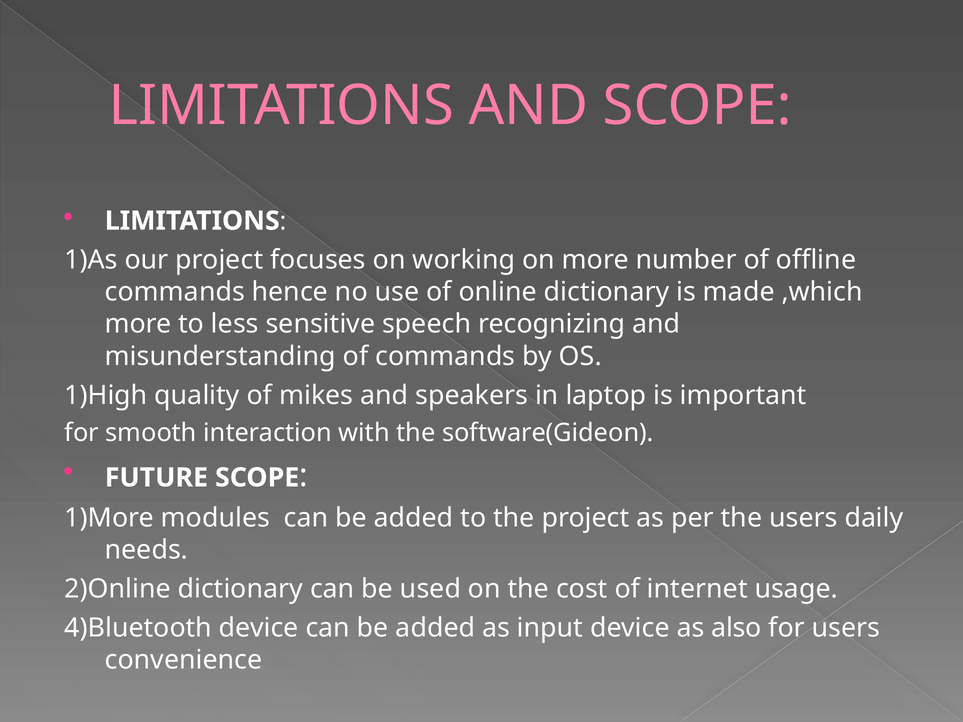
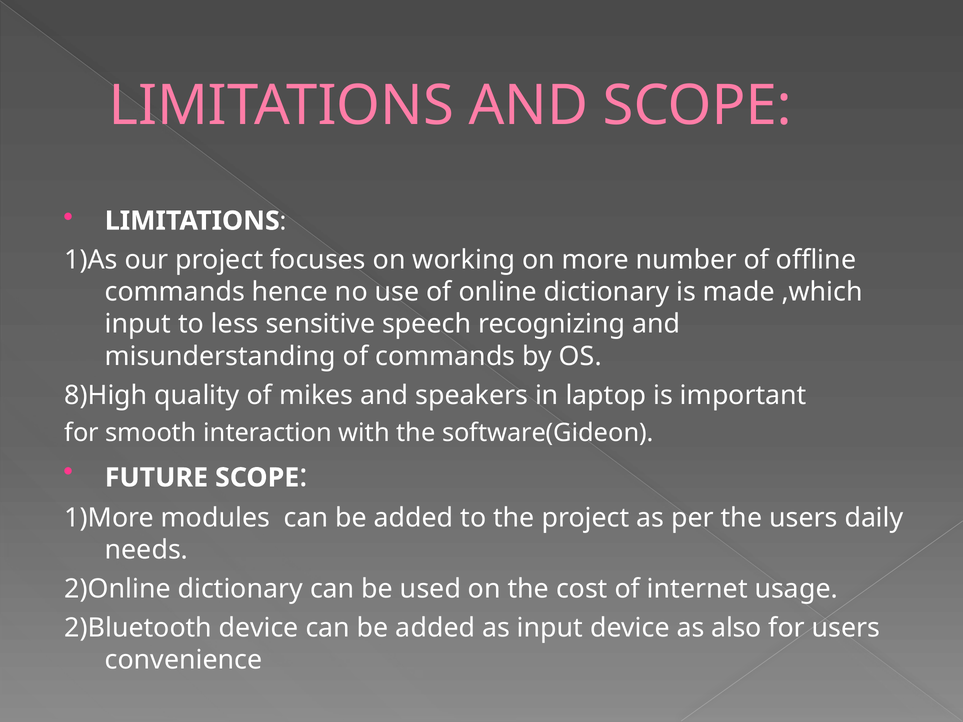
more: more -> input (138, 324)
1)High: 1)High -> 8)High (106, 395)
4)Bluetooth: 4)Bluetooth -> 2)Bluetooth (138, 628)
